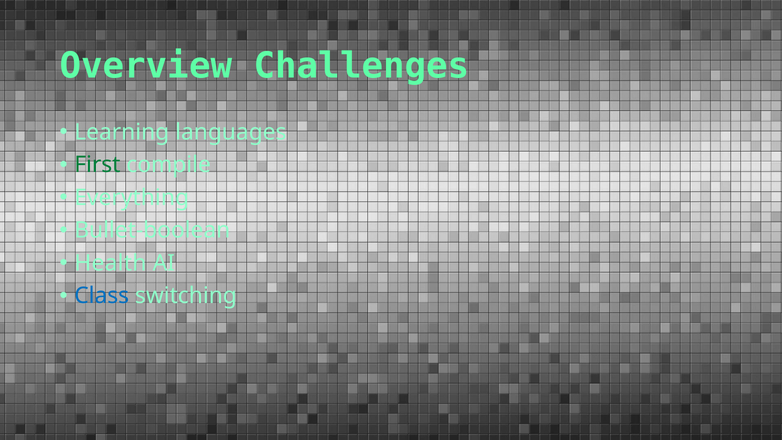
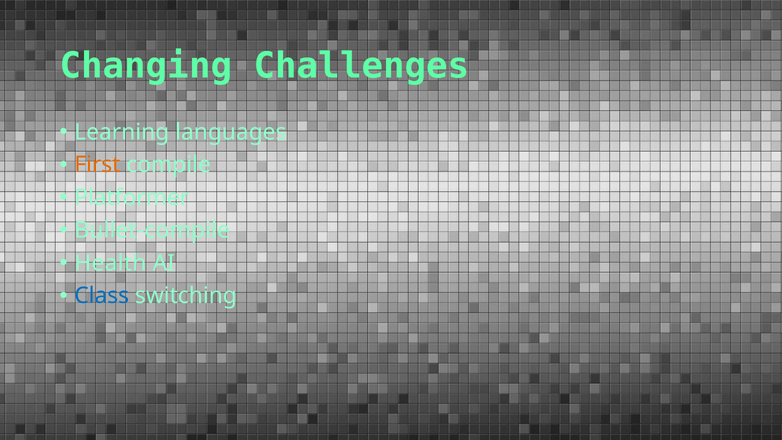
Overview: Overview -> Changing (146, 66)
First colour: green -> orange (97, 165)
Everything: Everything -> Platformer (132, 198)
Bullet-boolean: Bullet-boolean -> Bullet-compile (152, 230)
